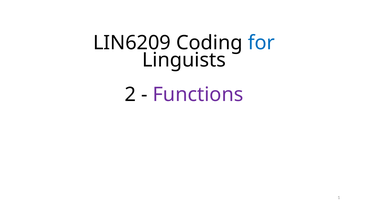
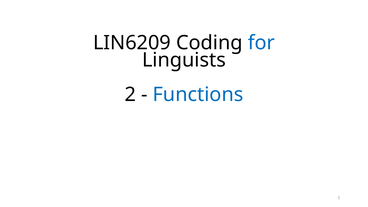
Functions colour: purple -> blue (198, 95)
